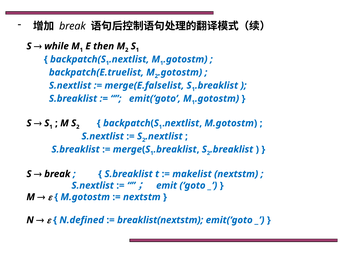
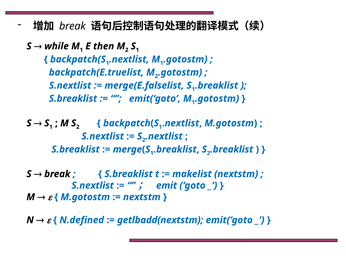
breaklist(nextstm: breaklist(nextstm -> getlbadd(nextstm (160, 220)
